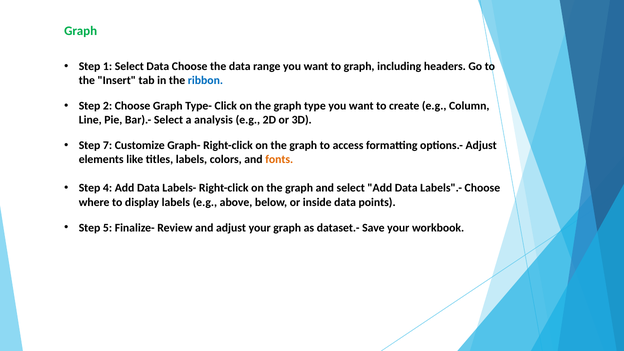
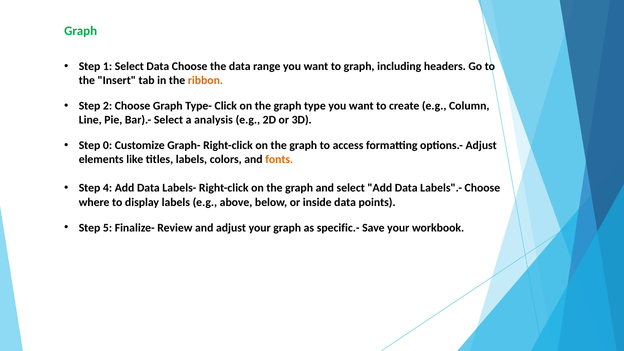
ribbon colour: blue -> orange (205, 80)
7: 7 -> 0 (108, 145)
dataset.-: dataset.- -> specific.- (338, 228)
